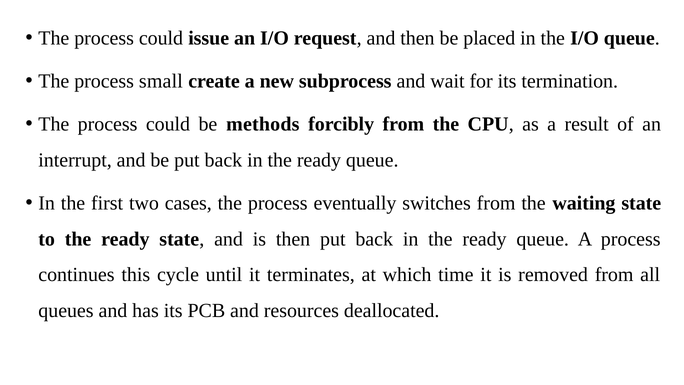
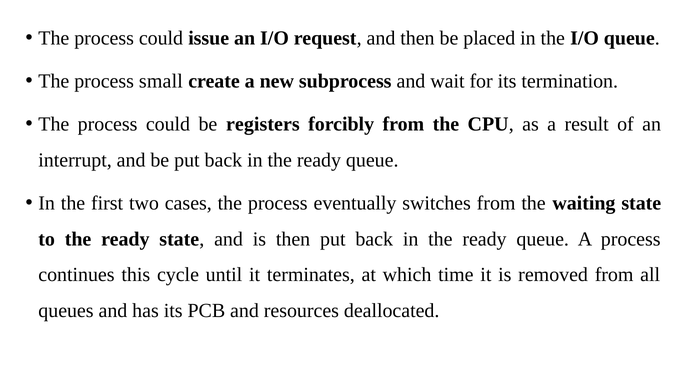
methods: methods -> registers (263, 124)
